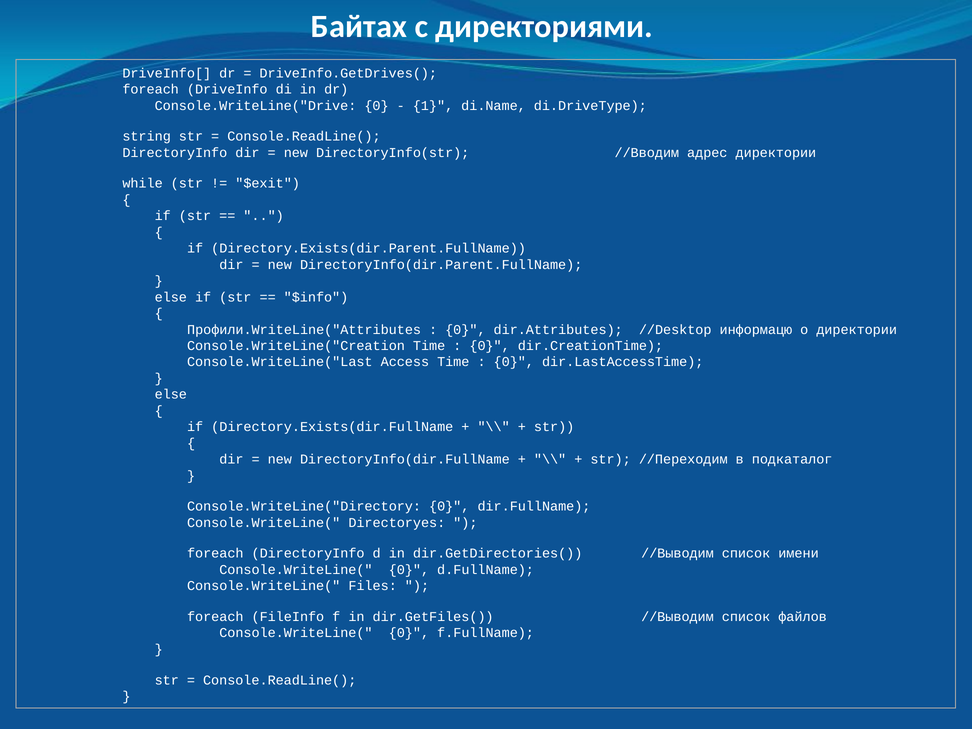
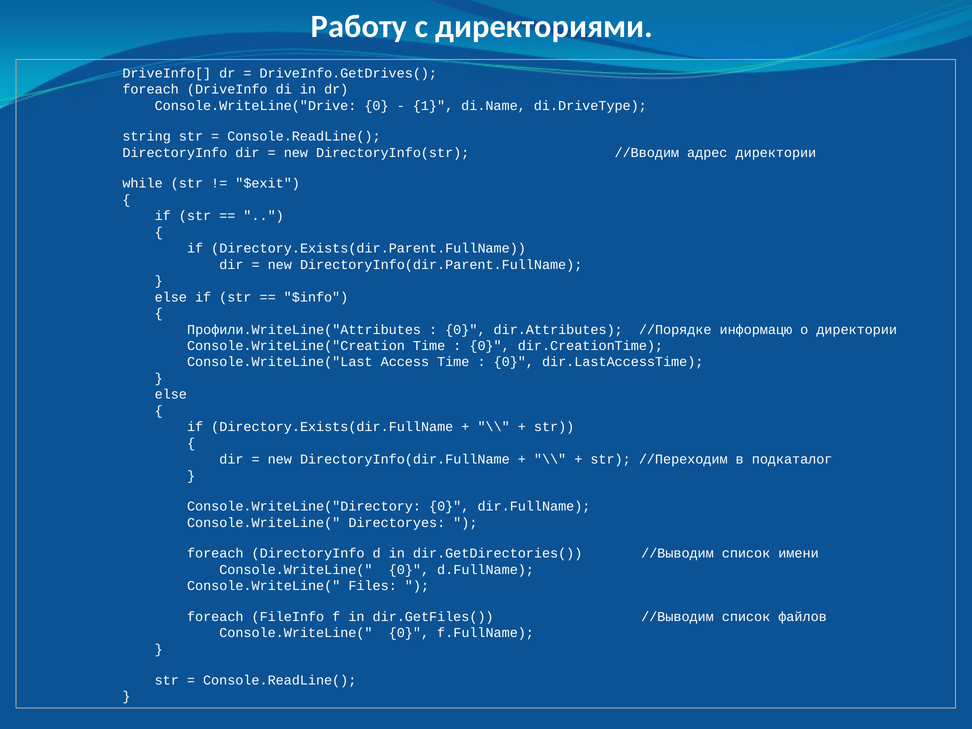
Байтах: Байтах -> Работу (359, 26)
//Desktop: //Desktop -> //Порядке (675, 330)
